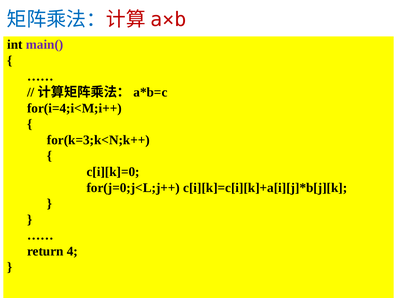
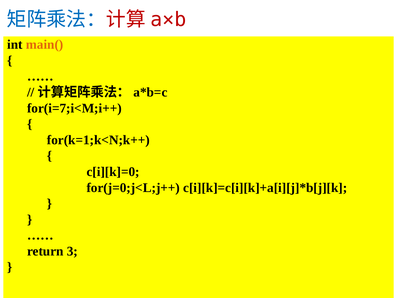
main( colour: purple -> orange (45, 45)
for(i=4;i<M;i++: for(i=4;i<M;i++ -> for(i=7;i<M;i++ (74, 108)
for(k=3;k<N;k++: for(k=3;k<N;k++ -> for(k=1;k<N;k++ (98, 140)
4: 4 -> 3 (72, 251)
